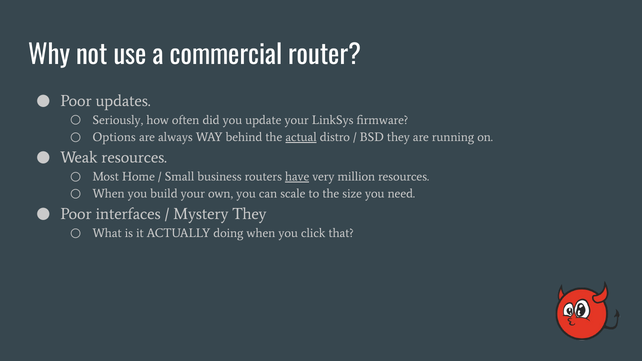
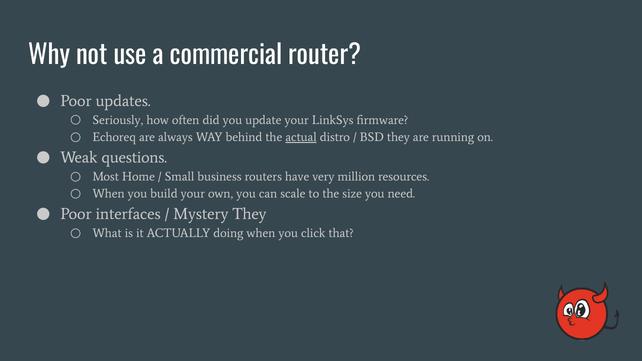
Options: Options -> Echoreq (114, 137)
Weak resources: resources -> questions (134, 158)
have underline: present -> none (297, 177)
